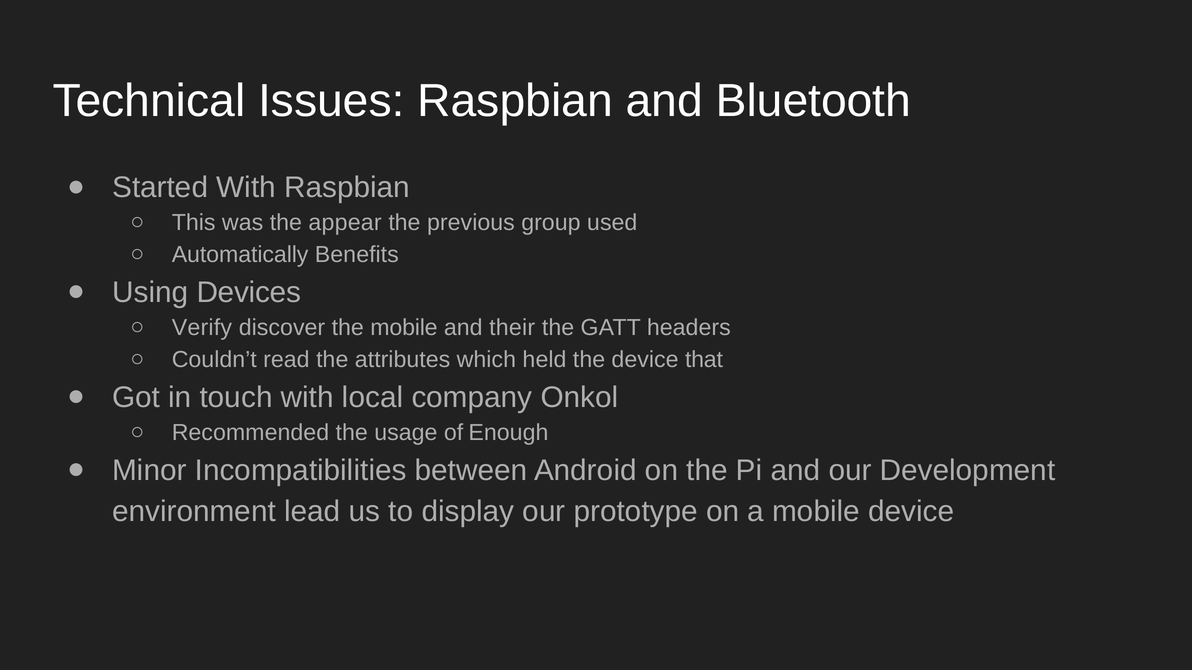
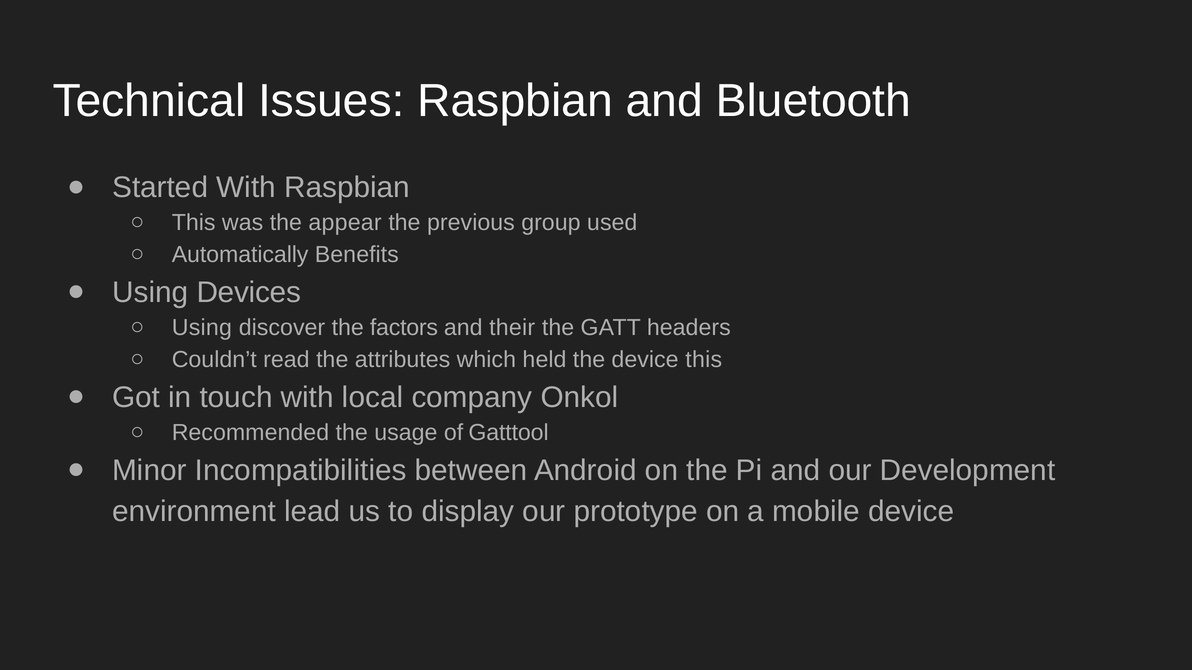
Verify: Verify -> Using (202, 328)
the mobile: mobile -> factors (404, 328)
device that: that -> this (704, 360)
Enough: Enough -> Gatttool (509, 433)
